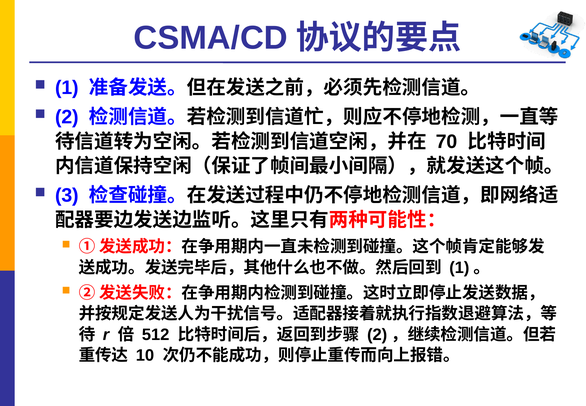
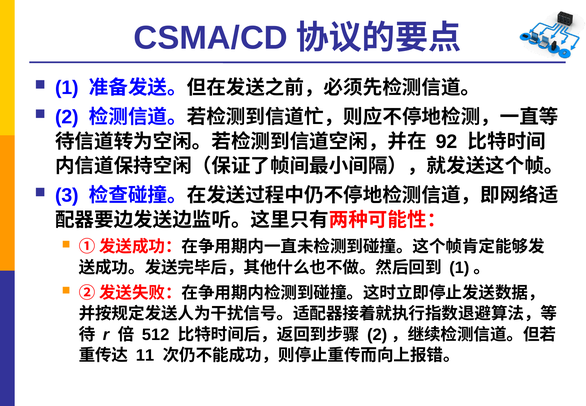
70: 70 -> 92 (447, 141)
10: 10 -> 11 (145, 355)
